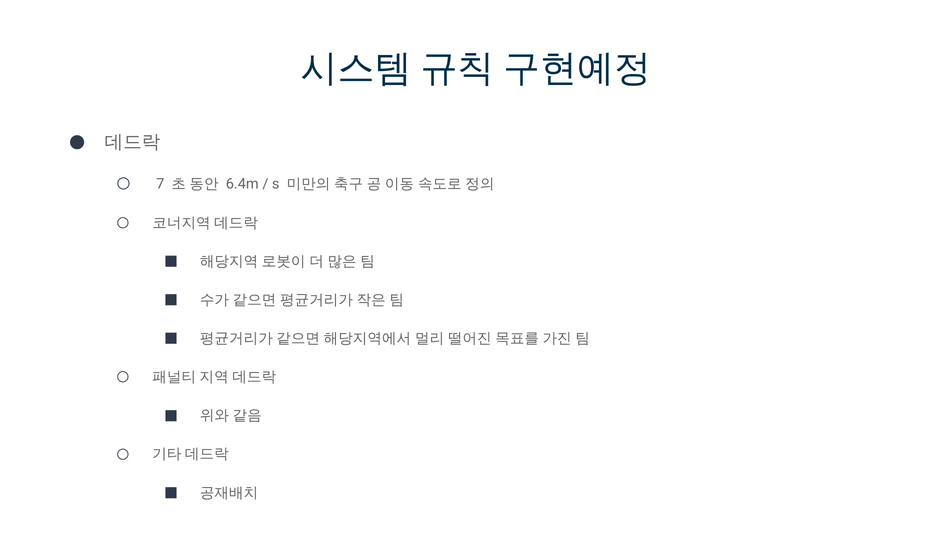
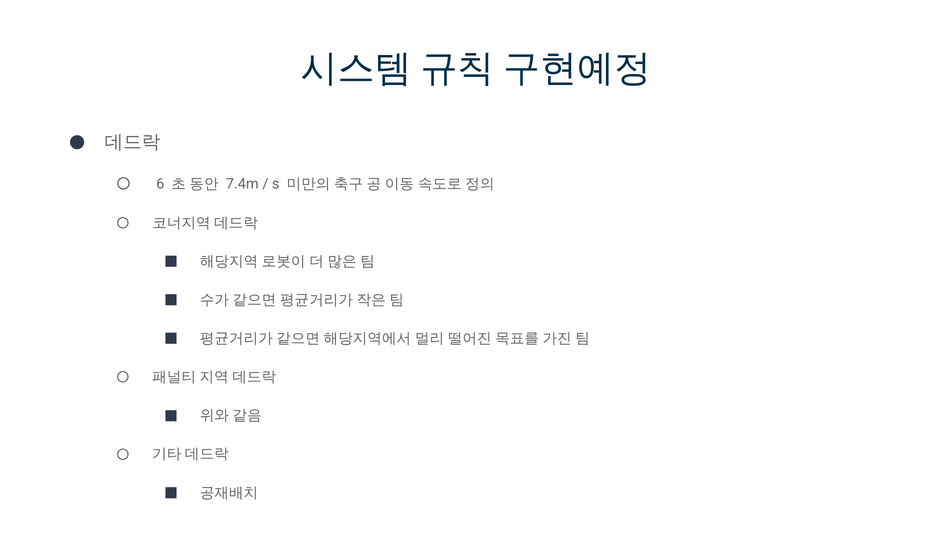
7: 7 -> 6 (160, 184)
6.4m: 6.4m -> 7.4m (242, 184)
